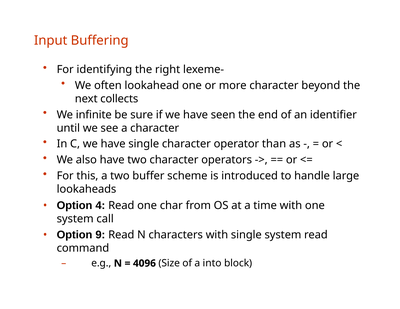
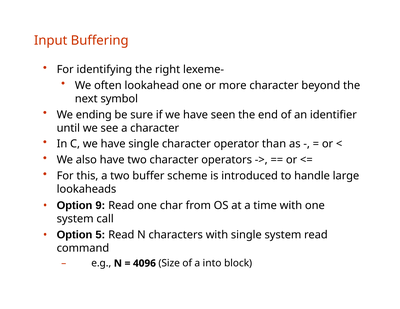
collects: collects -> symbol (119, 99)
infinite: infinite -> ending (94, 115)
4: 4 -> 9 (100, 206)
9: 9 -> 5 (100, 235)
